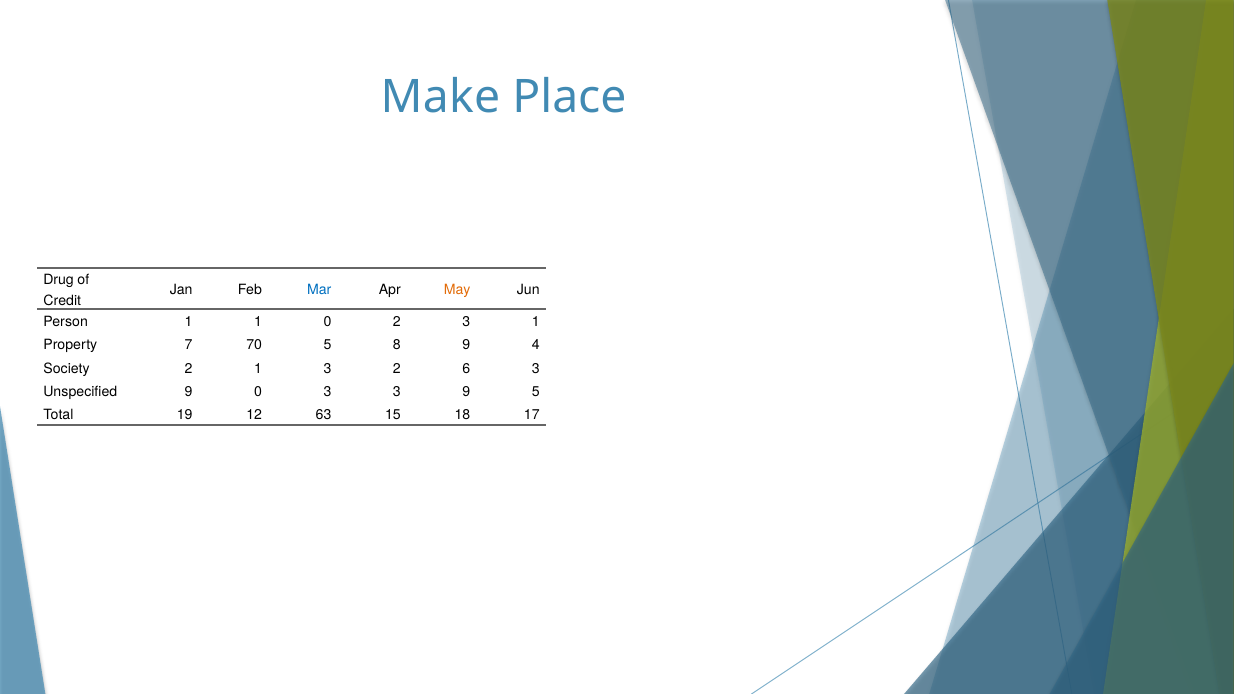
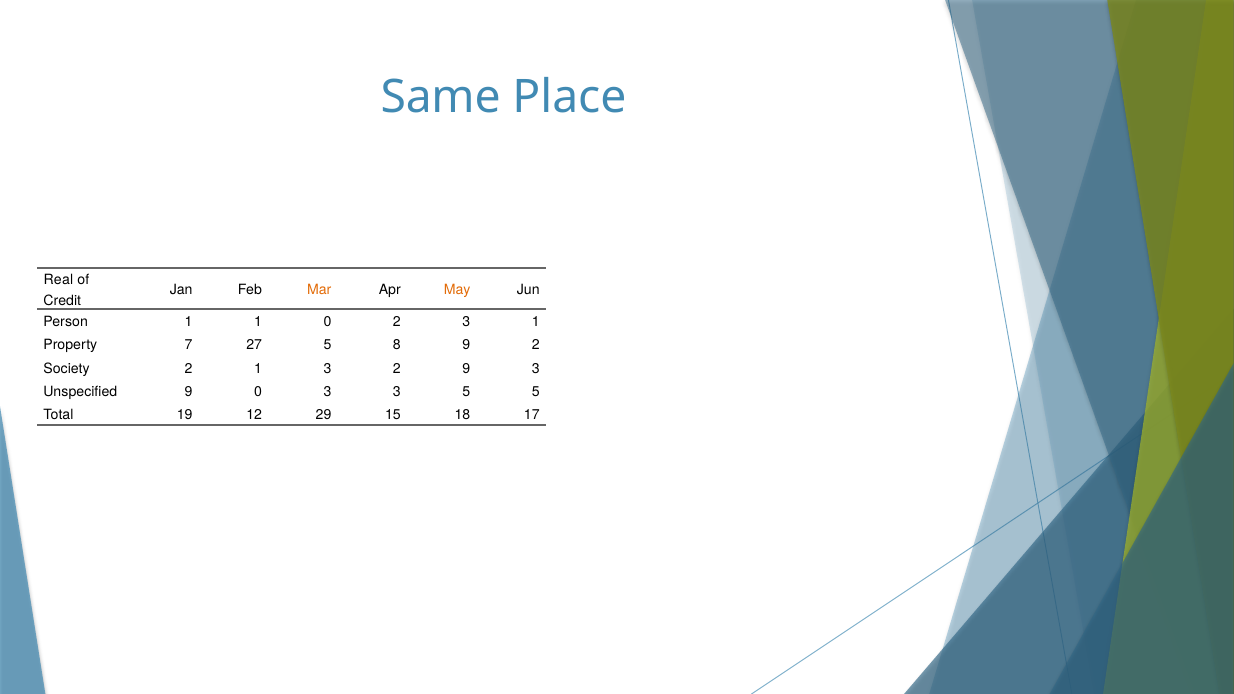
Make: Make -> Same (441, 97)
Drug: Drug -> Real (58, 280)
Mar colour: blue -> orange (319, 290)
70: 70 -> 27 (254, 345)
9 4: 4 -> 2 (536, 345)
2 6: 6 -> 9 (466, 369)
3 9: 9 -> 5 (466, 392)
63: 63 -> 29 (324, 415)
